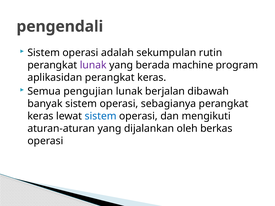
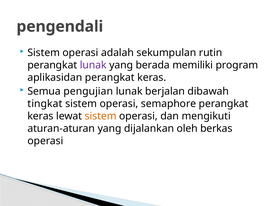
machine: machine -> memiliki (193, 65)
banyak: banyak -> tingkat (45, 104)
sebagianya: sebagianya -> semaphore (169, 104)
sistem colour: blue -> orange (101, 116)
